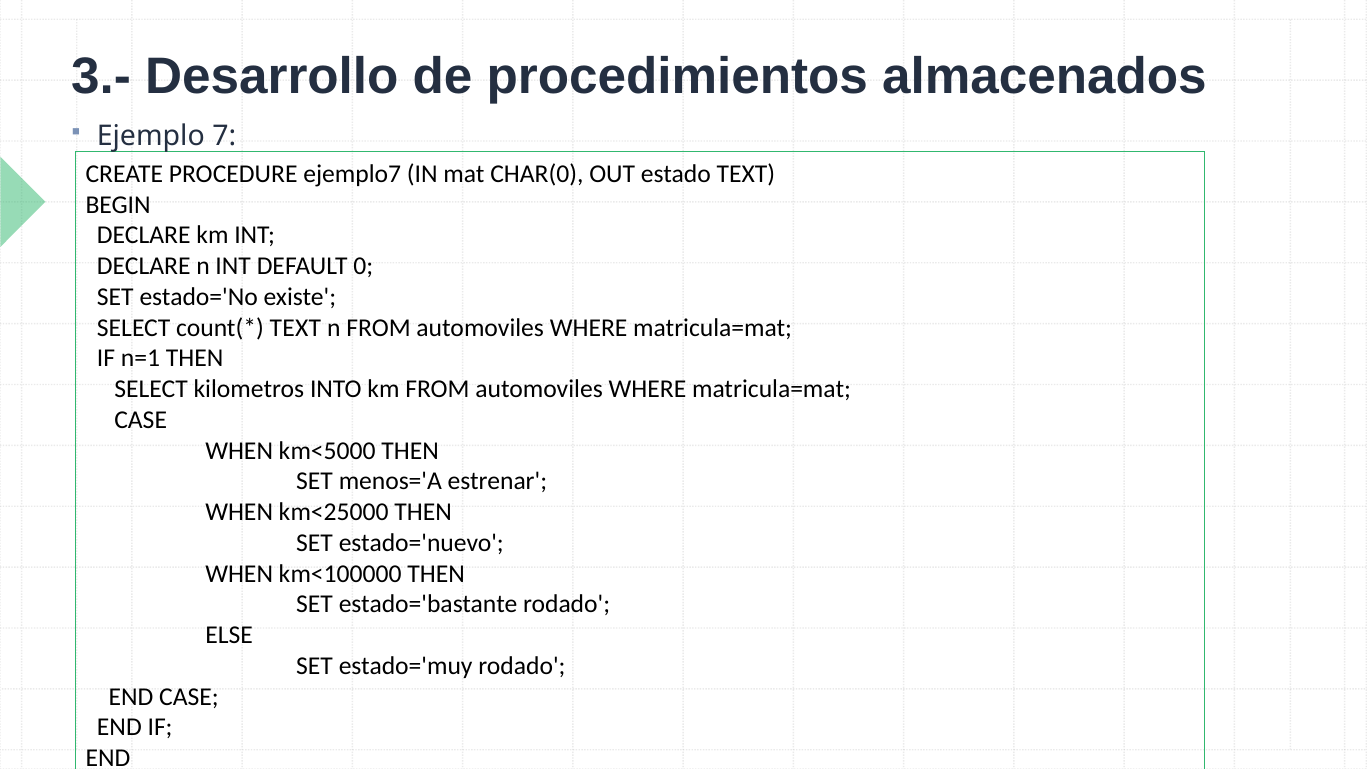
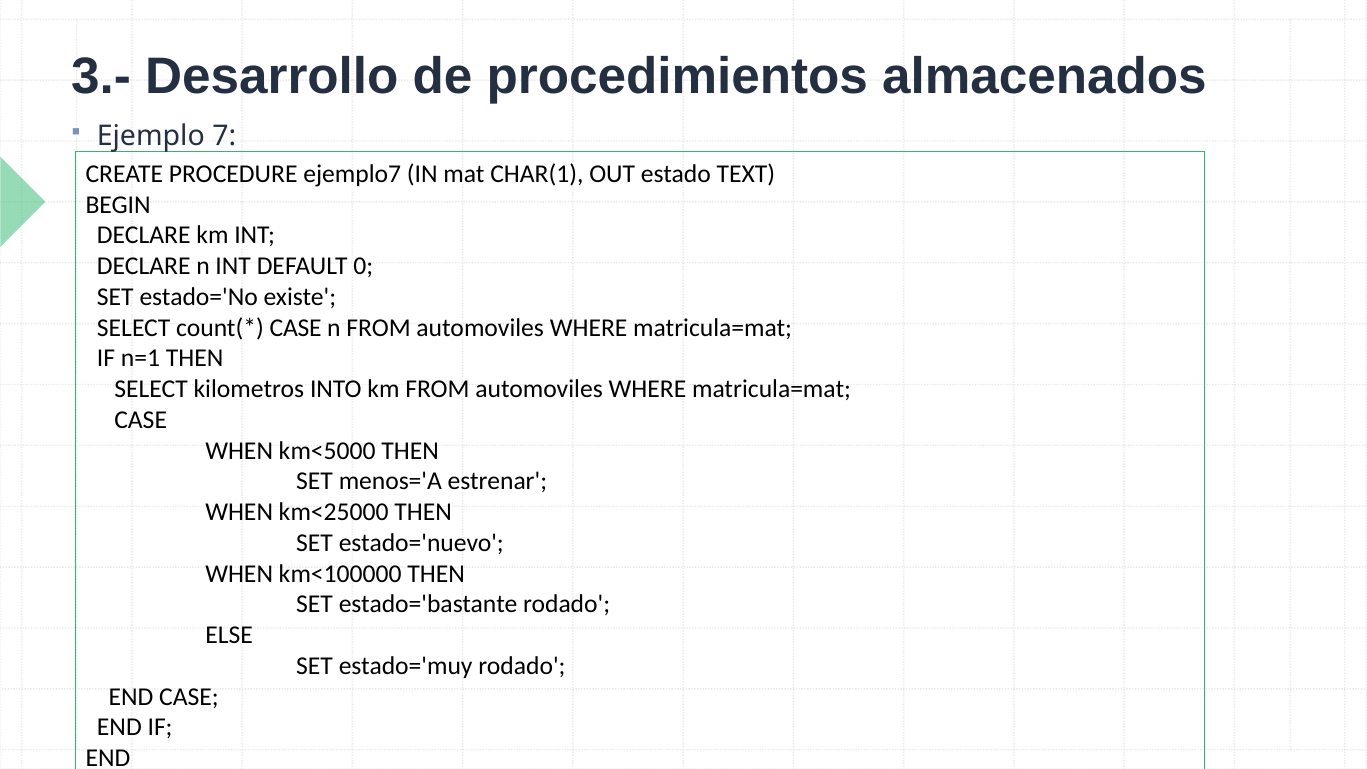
CHAR(0: CHAR(0 -> CHAR(1 (537, 174)
TEXT: TEXT -> CASE (296, 328)
